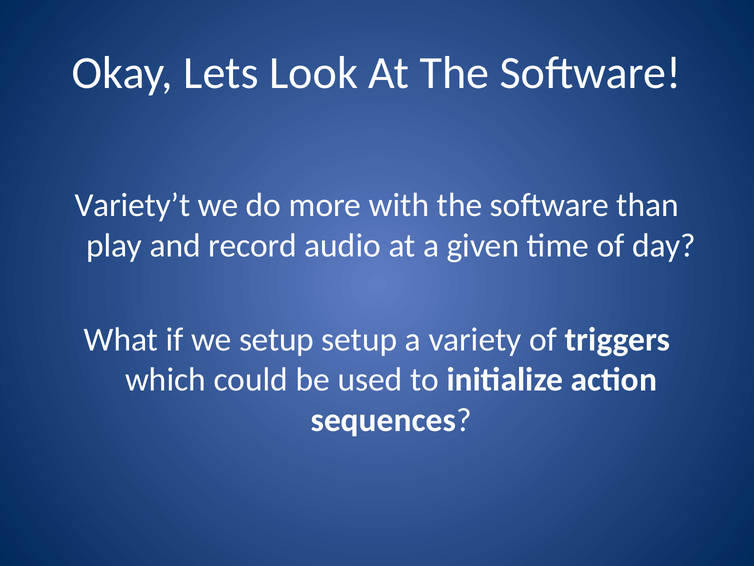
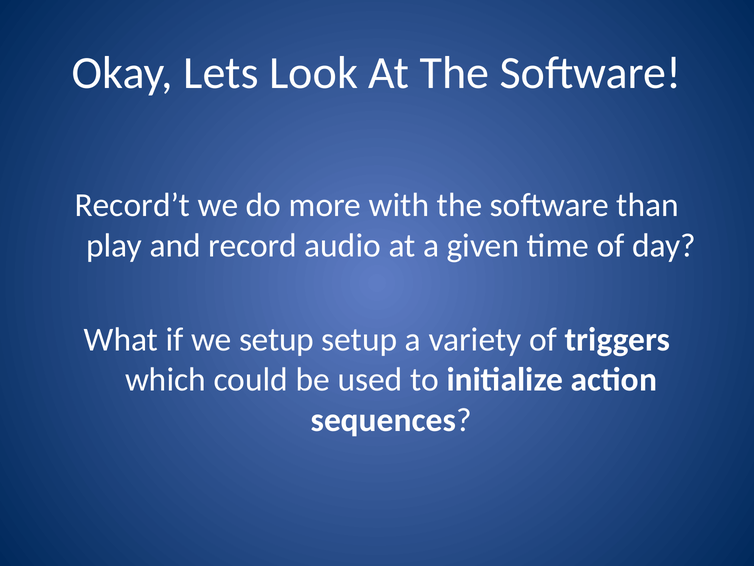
Variety’t: Variety’t -> Record’t (132, 205)
